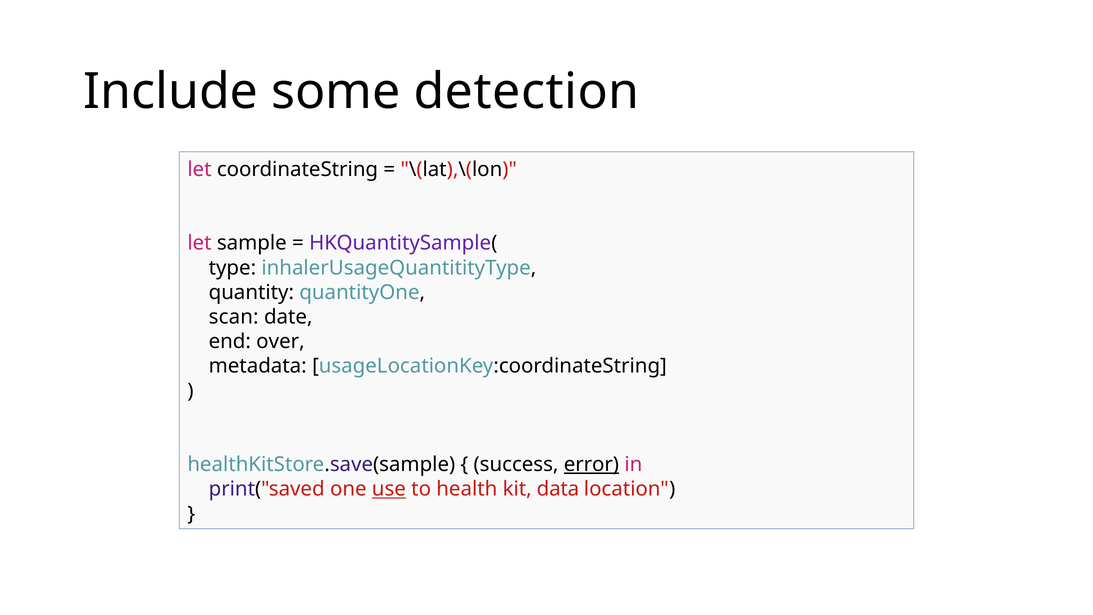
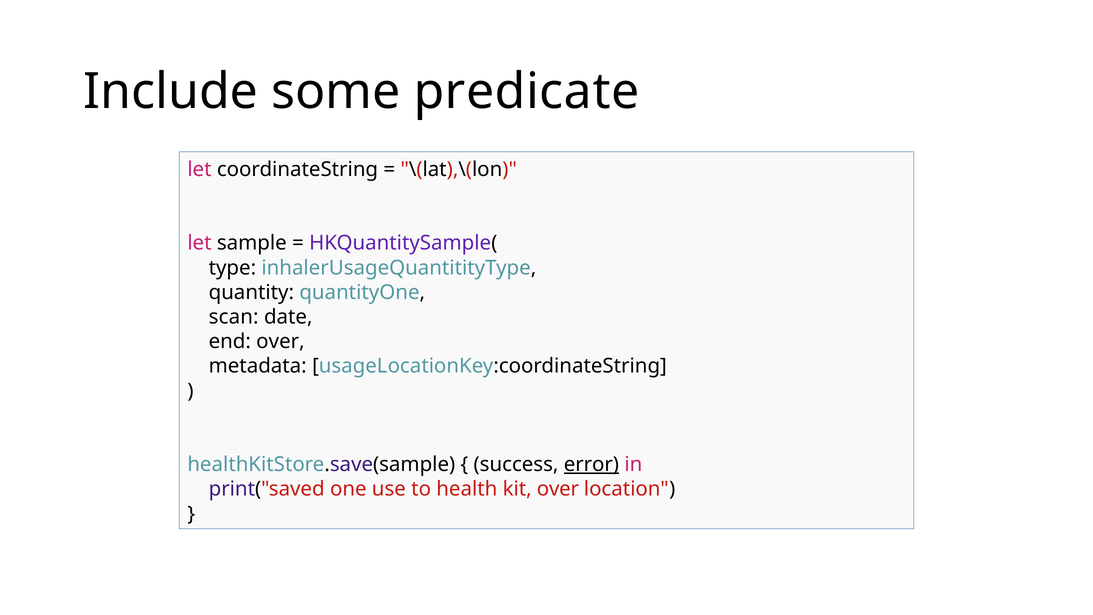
detection: detection -> predicate (526, 92)
use underline: present -> none (389, 489)
kit data: data -> over (558, 489)
